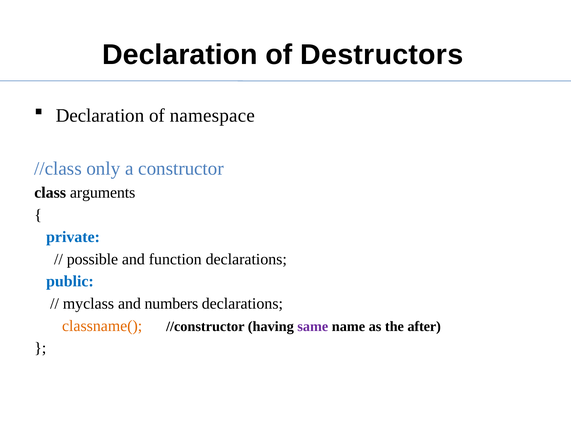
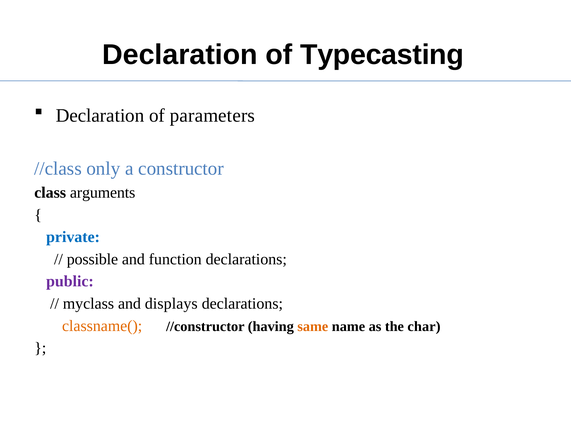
Destructors: Destructors -> Typecasting (382, 55)
namespace: namespace -> parameters (212, 116)
public colour: blue -> purple (70, 282)
numbers: numbers -> displays (171, 304)
same colour: purple -> orange (313, 326)
after: after -> char (424, 326)
